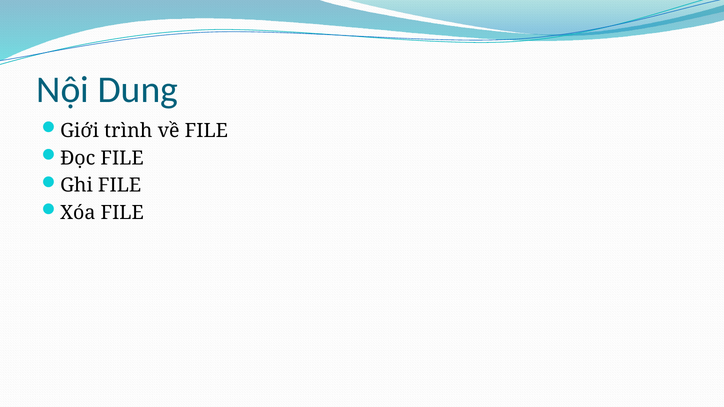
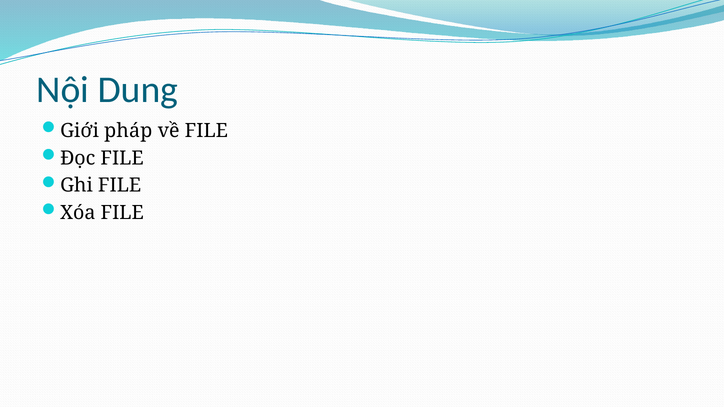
trình: trình -> pháp (128, 131)
